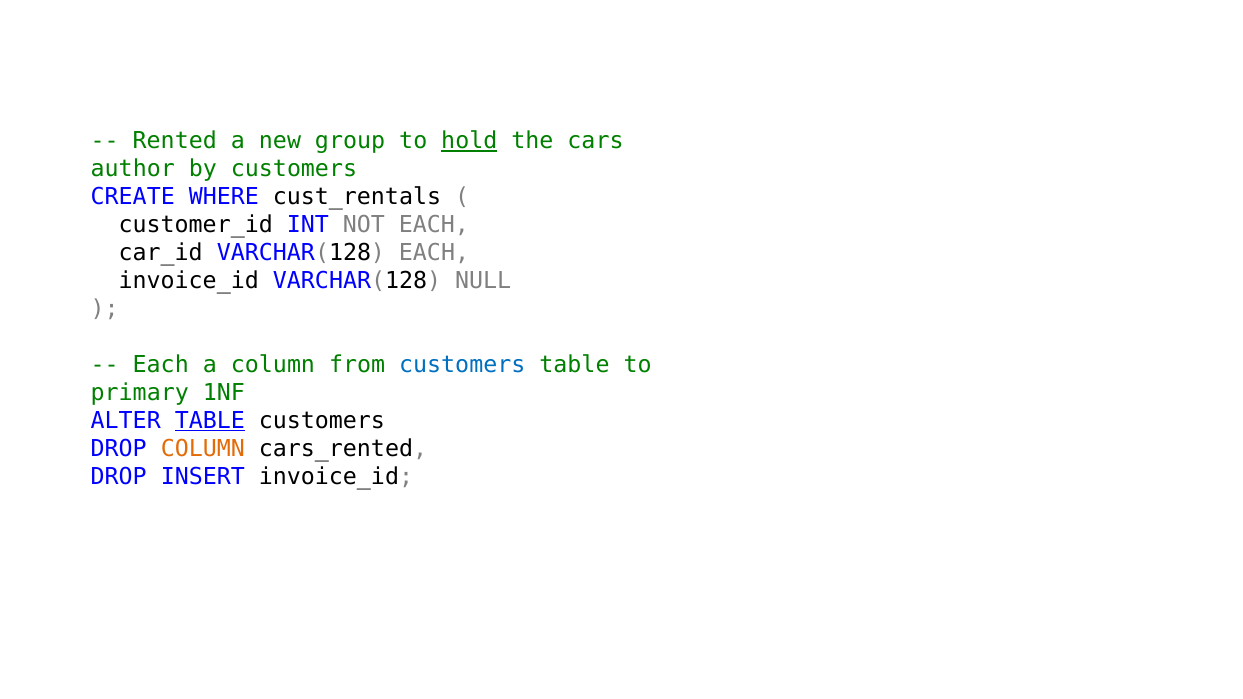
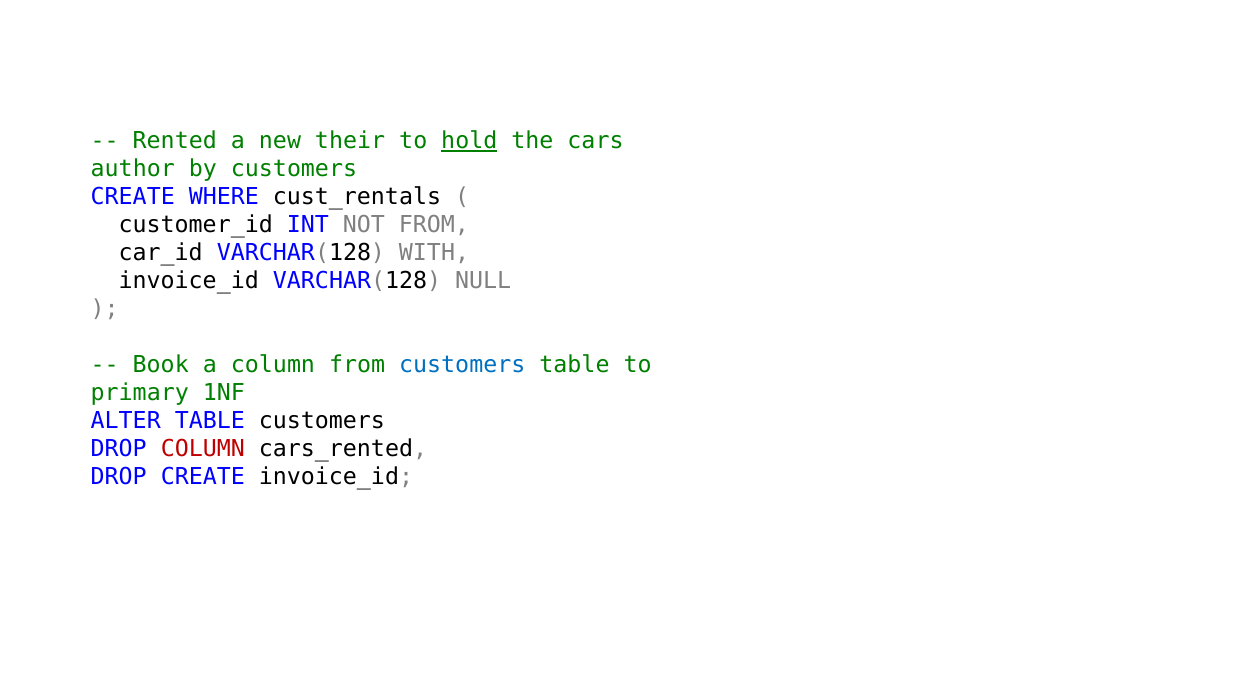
group: group -> their (350, 141)
NOT EACH: EACH -> FROM (434, 225)
VARCHAR(128 EACH: EACH -> WITH (434, 253)
Each: Each -> Book (161, 365)
TABLE underline: present -> none (210, 421)
COLUMN colour: orange -> red (203, 449)
DROP INSERT: INSERT -> CREATE (203, 477)
